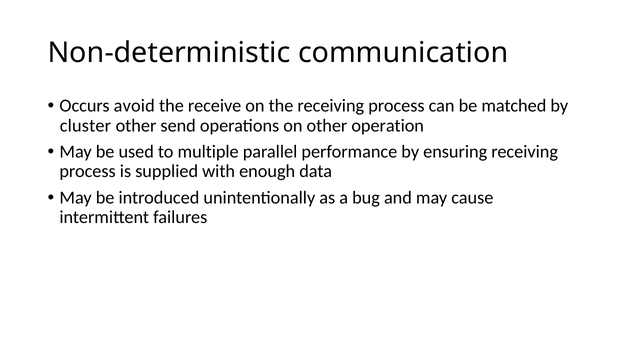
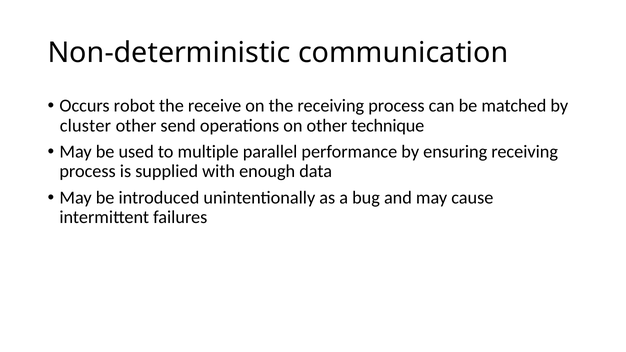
avoid: avoid -> robot (134, 106)
operation: operation -> technique (388, 126)
